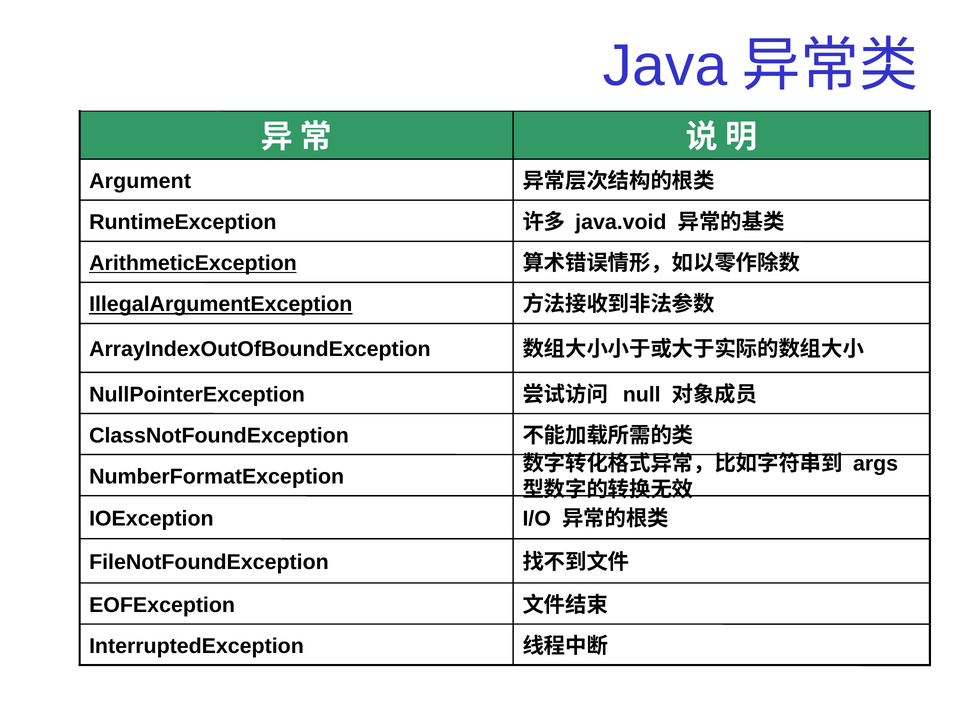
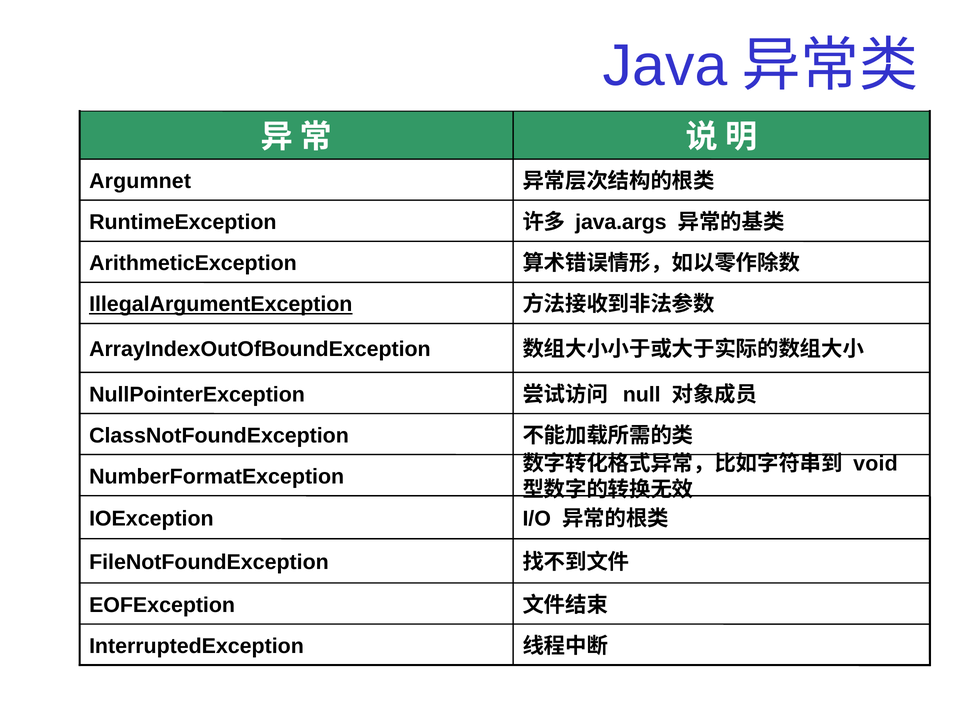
Argument: Argument -> Argumnet (140, 181)
java.void: java.void -> java.args (621, 222)
ArithmeticException underline: present -> none (193, 263)
args: args -> void (875, 464)
